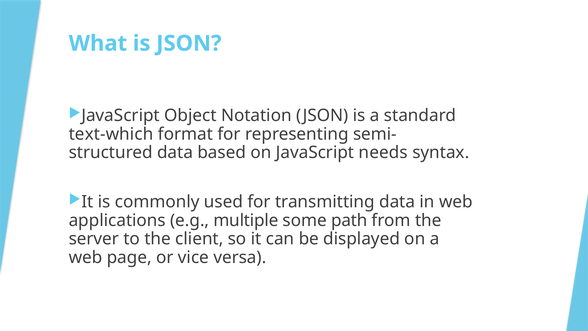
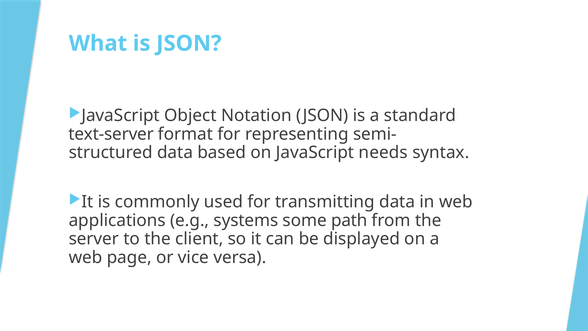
text-which: text-which -> text-server (111, 134)
multiple: multiple -> systems (246, 220)
